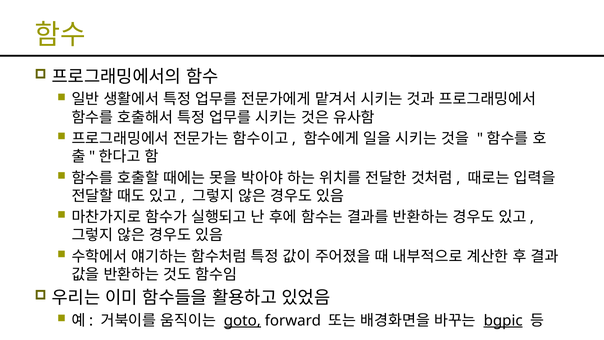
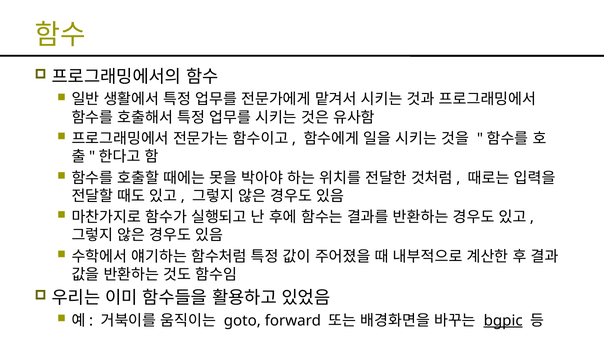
goto underline: present -> none (242, 320)
